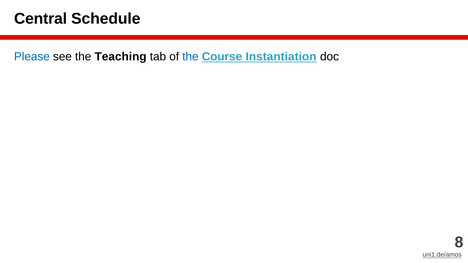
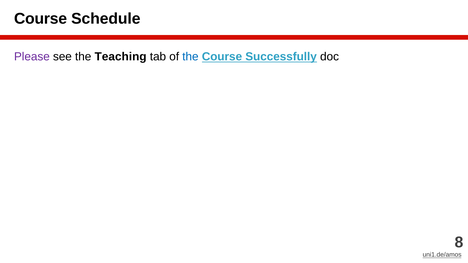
Central: Central -> Course (41, 19)
Please colour: blue -> purple (32, 57)
Instantiation: Instantiation -> Successfully (281, 57)
